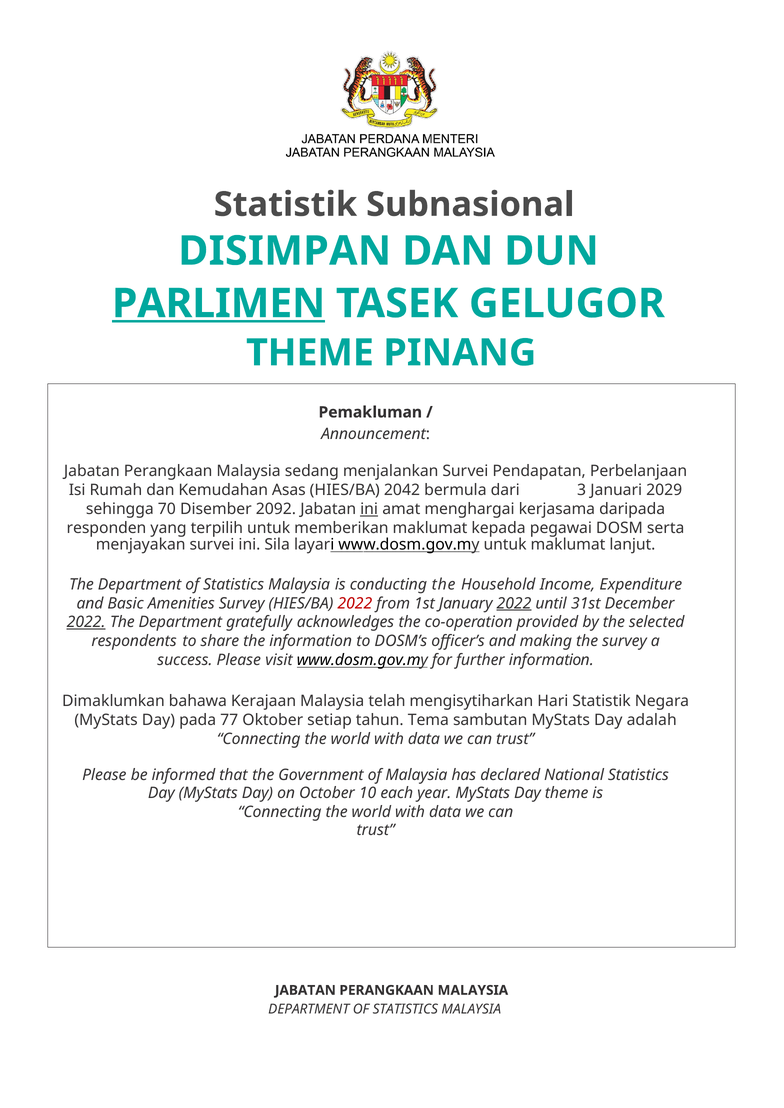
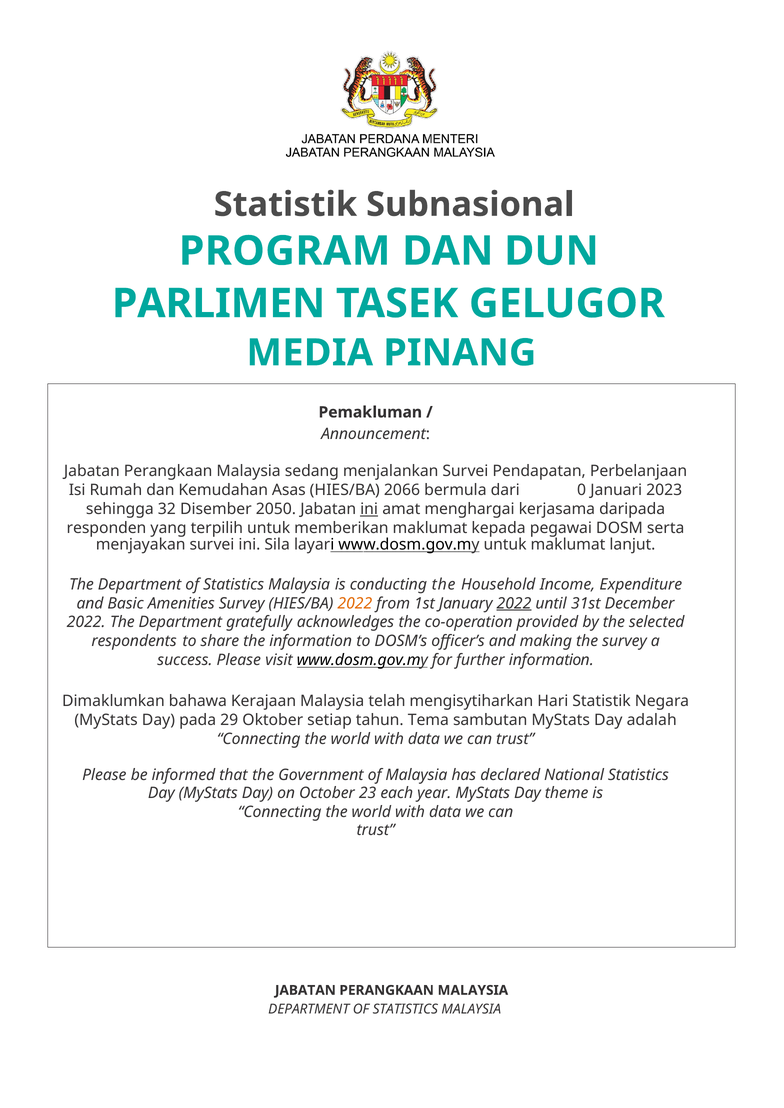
DISIMPAN: DISIMPAN -> PROGRAM (285, 251)
PARLIMEN underline: present -> none (219, 304)
THEME: THEME -> MEDIA (310, 353)
2042: 2042 -> 2066 (402, 490)
3: 3 -> 0 (582, 490)
2029: 2029 -> 2023 (664, 490)
70: 70 -> 32 (167, 509)
2092: 2092 -> 2050 (276, 509)
2022 colour: red -> orange (355, 603)
2022 underline: present -> none (86, 622)
77: 77 -> 29 (229, 720)
10: 10 -> 23 (368, 793)
